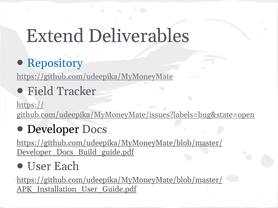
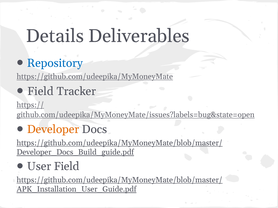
Extend: Extend -> Details (55, 36)
Developer colour: black -> orange (53, 130)
User Each: Each -> Field (67, 167)
